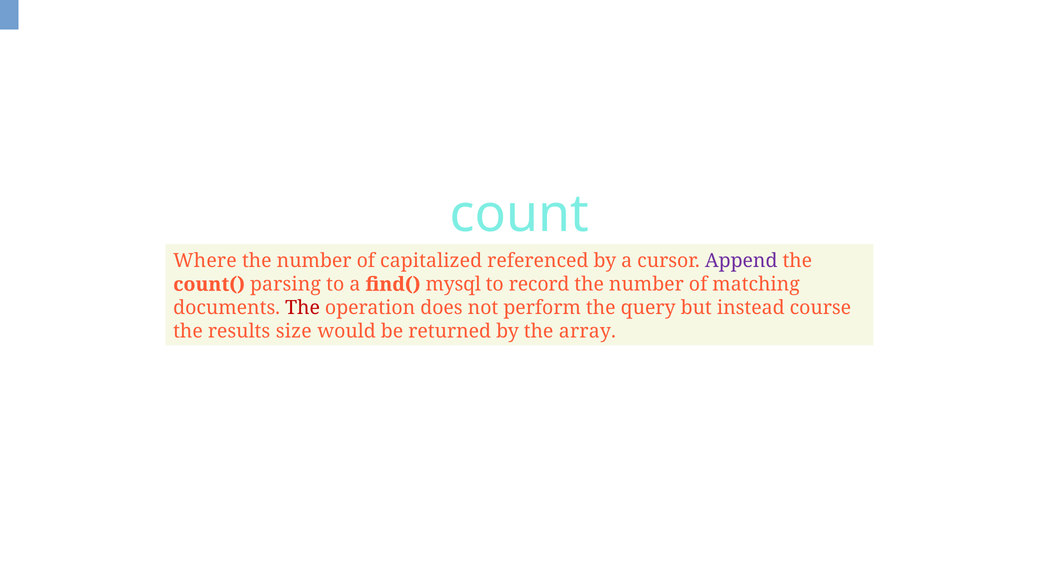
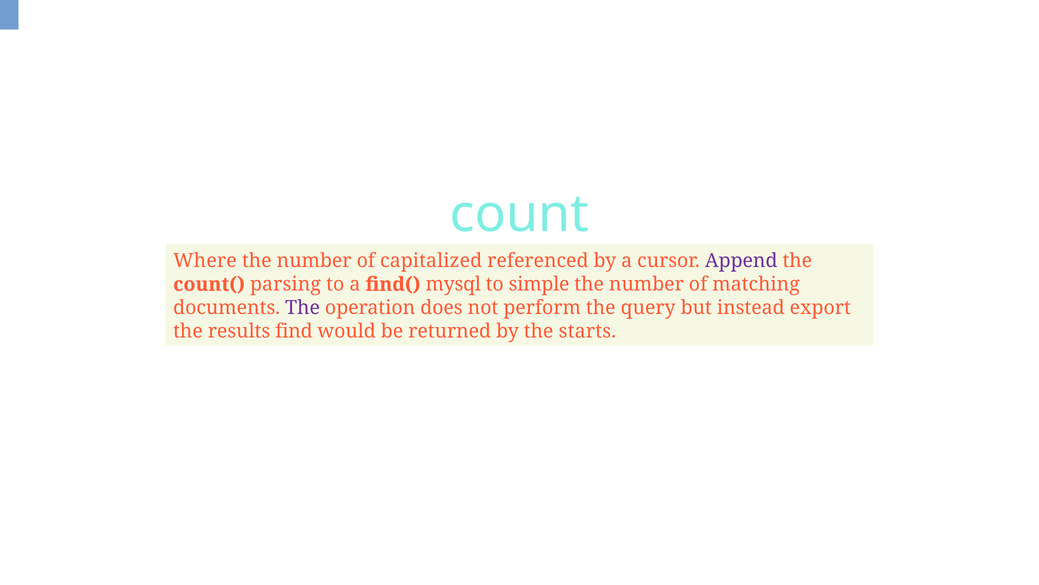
record: record -> simple (539, 284)
The colour: red -> purple (303, 308)
course: course -> export (820, 308)
size: size -> find (294, 331)
array: array -> starts (587, 331)
